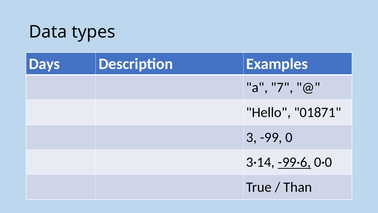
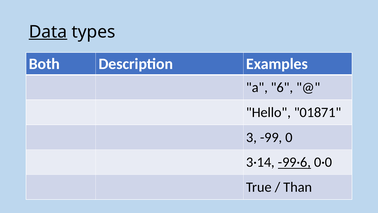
Data underline: none -> present (48, 32)
Days: Days -> Both (44, 64)
7: 7 -> 6 (282, 87)
